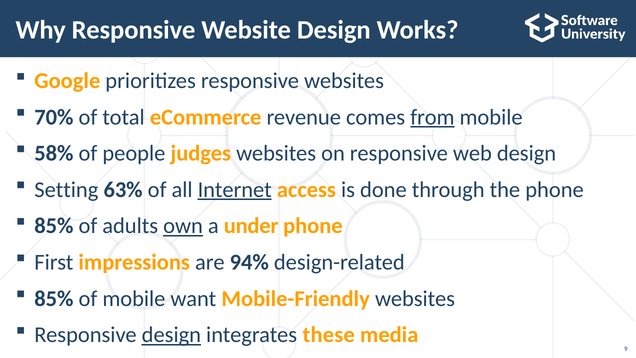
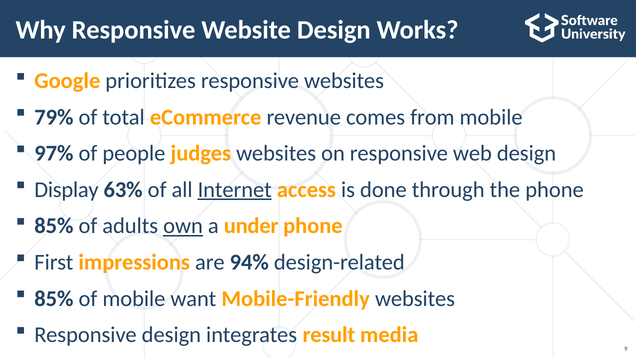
70%: 70% -> 79% (54, 117)
from underline: present -> none (432, 117)
58%: 58% -> 97% (54, 153)
Setting: Setting -> Display (66, 190)
design underline: present -> none (171, 335)
these: these -> result (329, 335)
